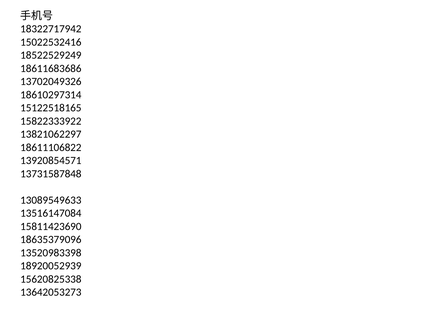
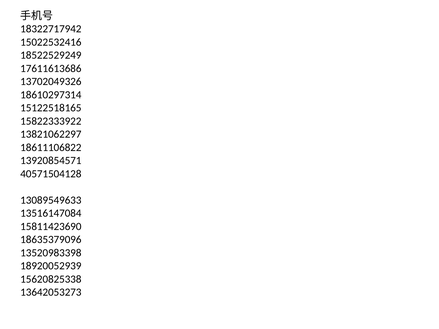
18611683686: 18611683686 -> 17611613686 (51, 69)
13731587848: 13731587848 -> 40571504128 (51, 174)
